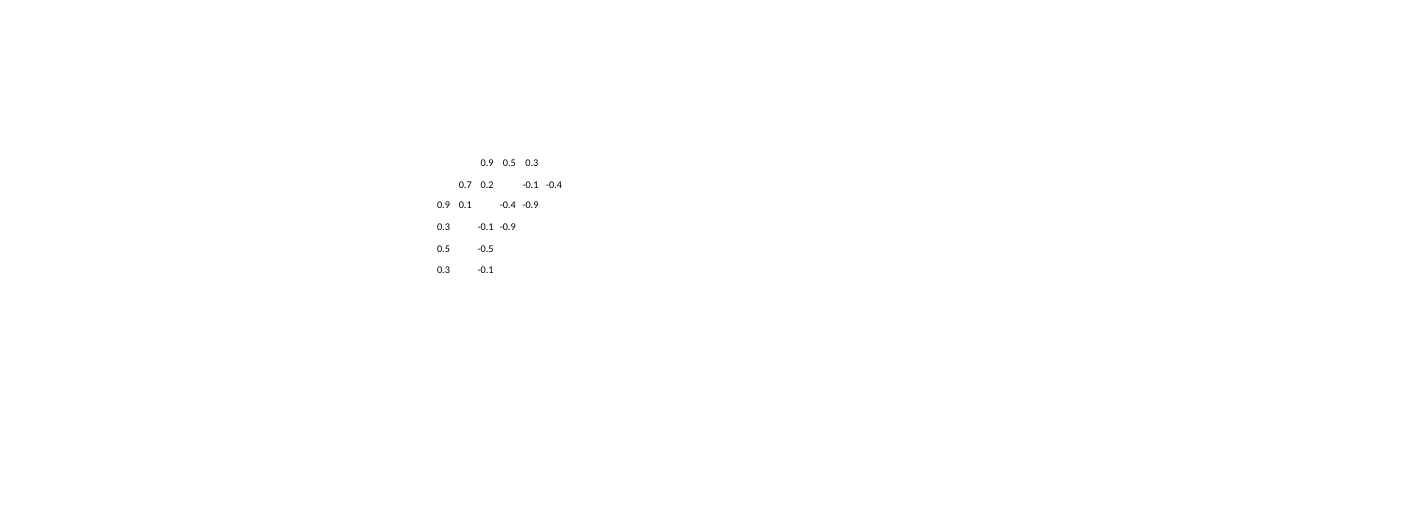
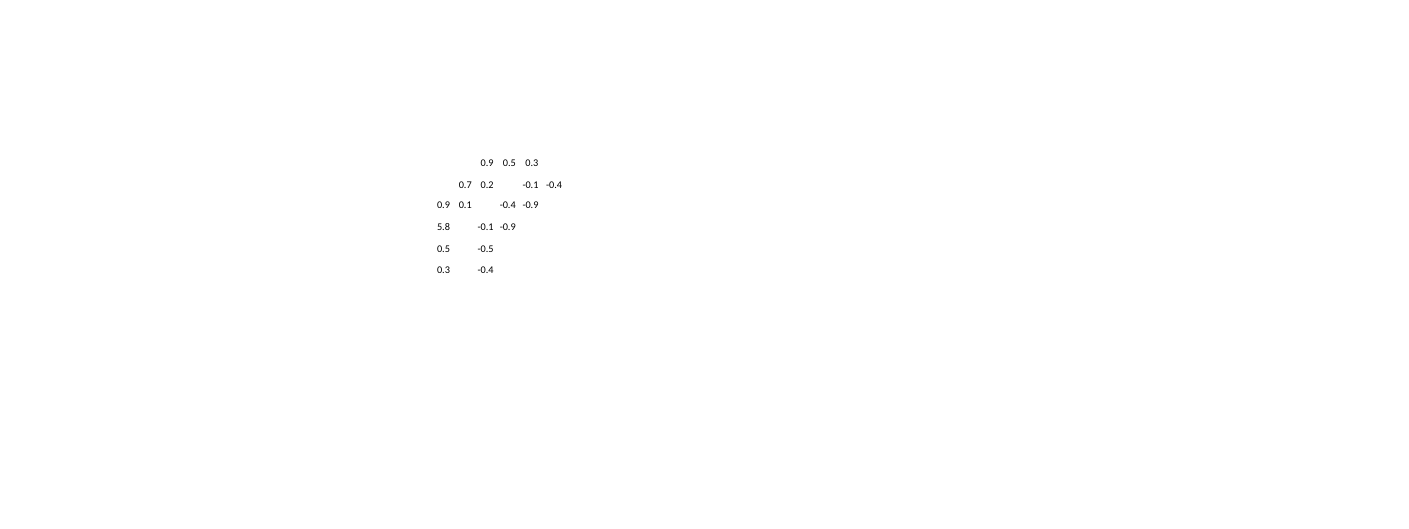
0.3: 0.3 -> 5.8 (444, 227)
0.3 -0.1: -0.1 -> -0.4 (486, 270)
